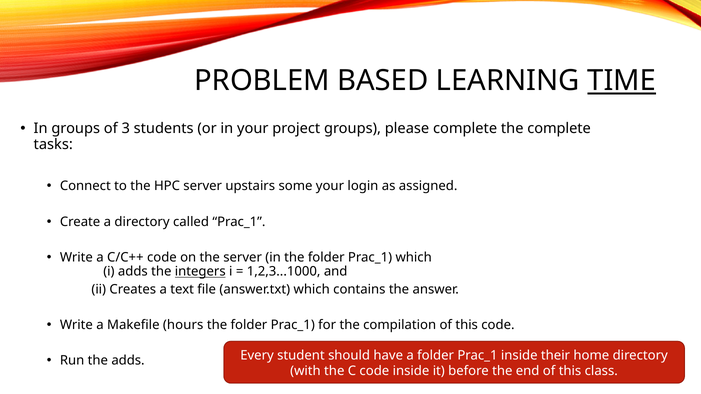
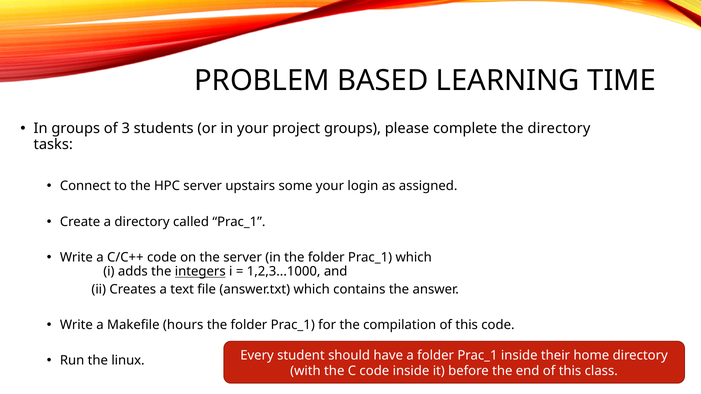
TIME underline: present -> none (622, 81)
the complete: complete -> directory (559, 129)
the adds: adds -> linux (128, 361)
